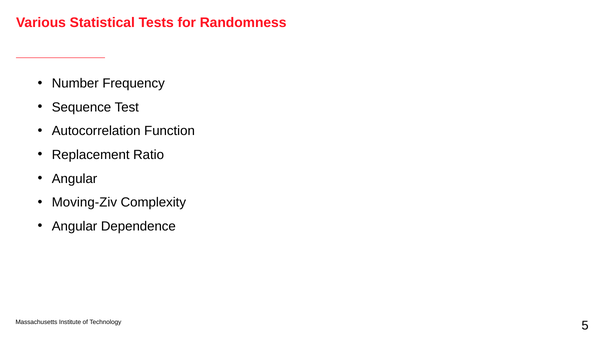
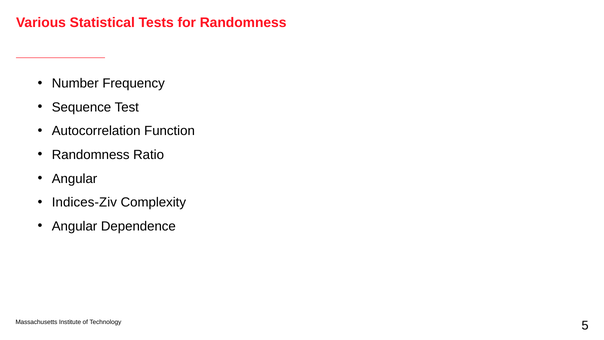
Replacement: Replacement -> Randomness (91, 155)
Moving-Ziv: Moving-Ziv -> Indices-Ziv (84, 202)
